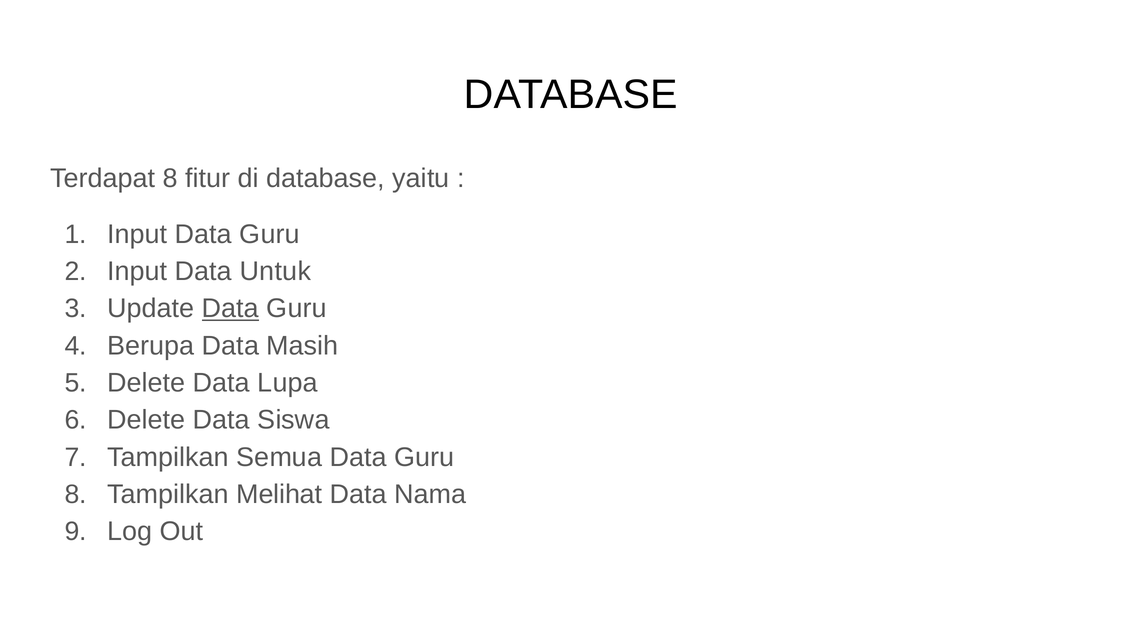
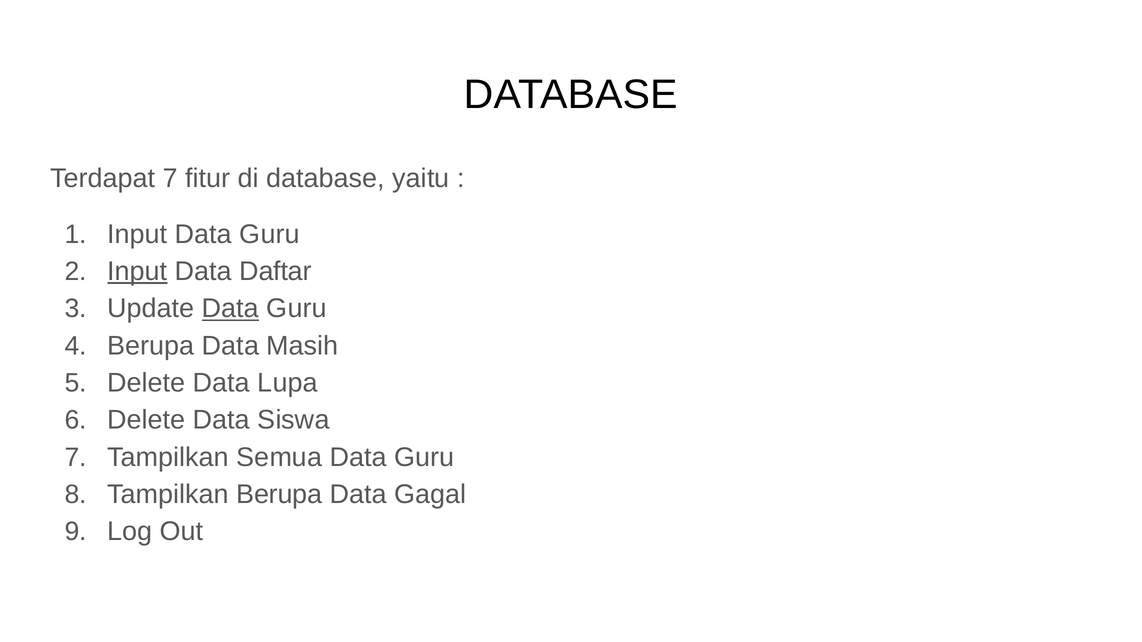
Terdapat 8: 8 -> 7 (170, 178)
Input underline: none -> present (137, 272)
Untuk: Untuk -> Daftar (276, 272)
Tampilkan Melihat: Melihat -> Berupa (279, 495)
Nama: Nama -> Gagal (430, 495)
